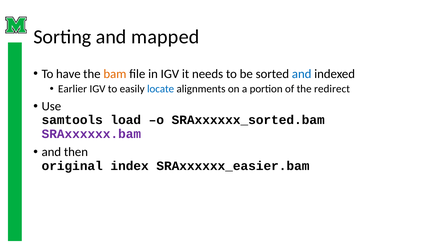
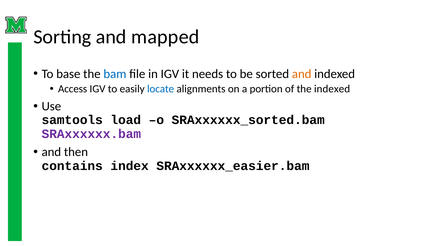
have: have -> base (68, 74)
bam colour: orange -> blue (115, 74)
and colour: blue -> orange (302, 74)
Earlier: Earlier -> Access (73, 89)
the redirect: redirect -> indexed (332, 89)
original: original -> contains (72, 166)
